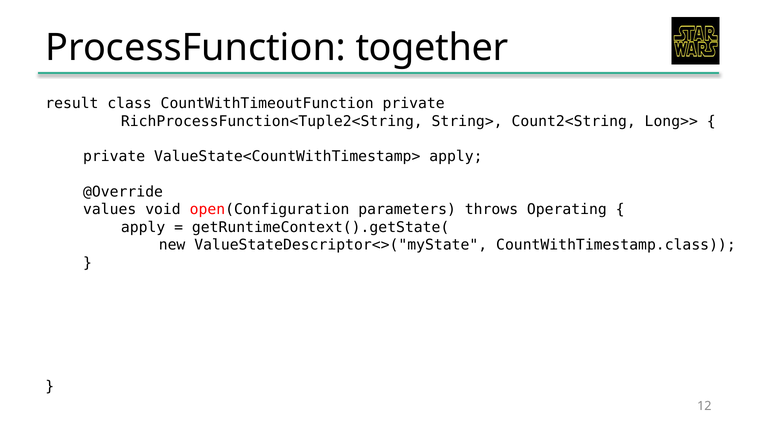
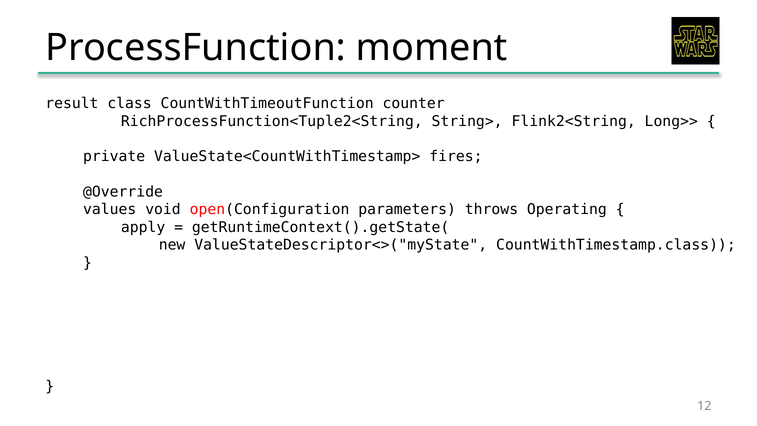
together: together -> moment (432, 48)
CountWithTimeoutFunction private: private -> counter (414, 104)
Count2<String: Count2<String -> Flink2<String (574, 121)
ValueState<CountWithTimestamp> apply: apply -> fires (456, 157)
